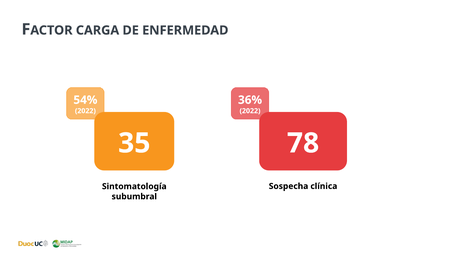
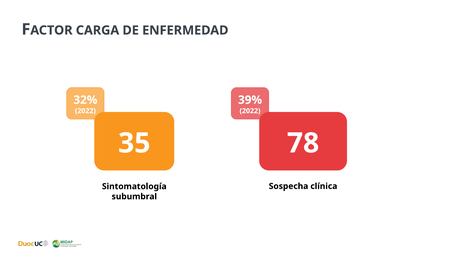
54%: 54% -> 32% (85, 100)
36%: 36% -> 39% (250, 100)
